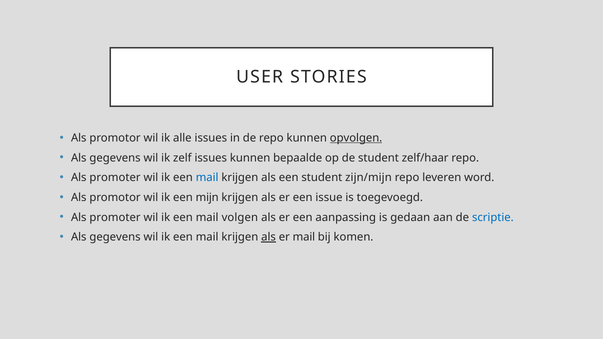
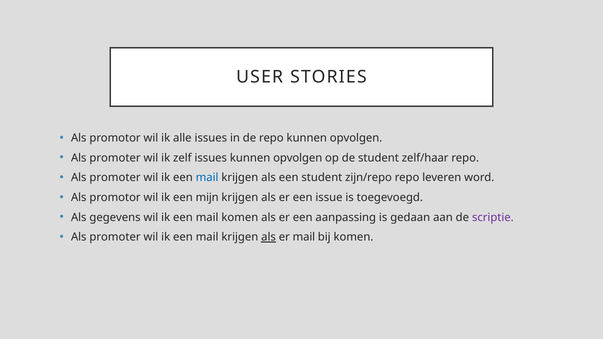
opvolgen underline: present -> none (356, 138)
gegevens: gegevens -> promoter (115, 158)
issues kunnen bepaalde: bepaalde -> opvolgen (298, 158)
zijn/mijn: zijn/mijn -> zijn/repo (369, 178)
promoter: promoter -> gegevens (115, 217)
mail volgen: volgen -> komen (240, 217)
scriptie colour: blue -> purple (493, 217)
gegevens: gegevens -> promoter (115, 237)
